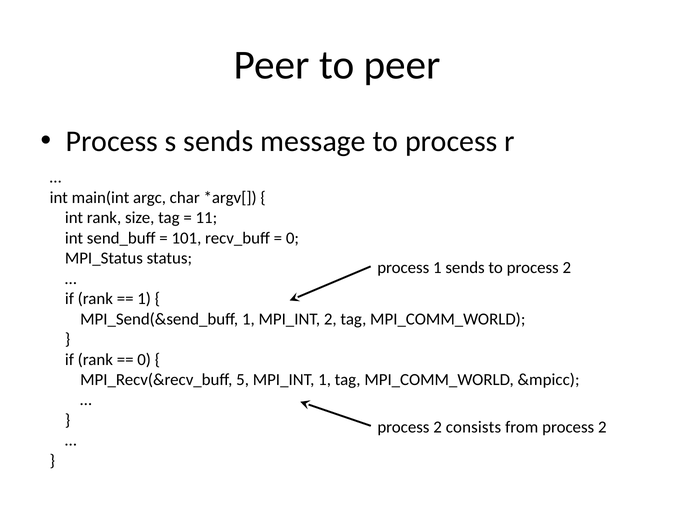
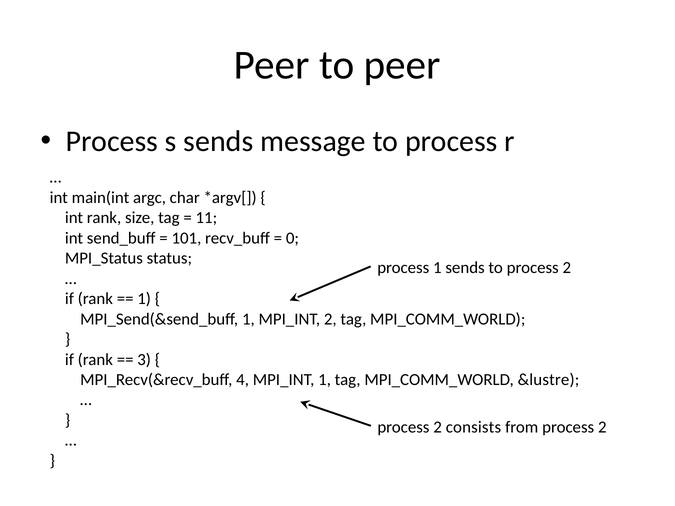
0: 0 -> 3 (144, 360)
5: 5 -> 4 (243, 380)
&mpicc: &mpicc -> &lustre (548, 380)
